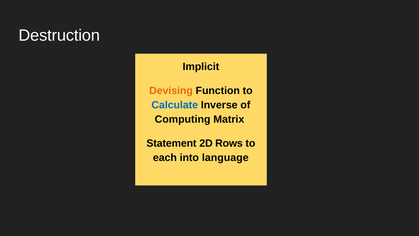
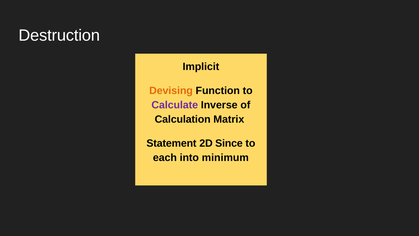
Calculate colour: blue -> purple (175, 105)
Computing: Computing -> Calculation (183, 119)
Rows: Rows -> Since (229, 143)
language: language -> minimum (225, 158)
